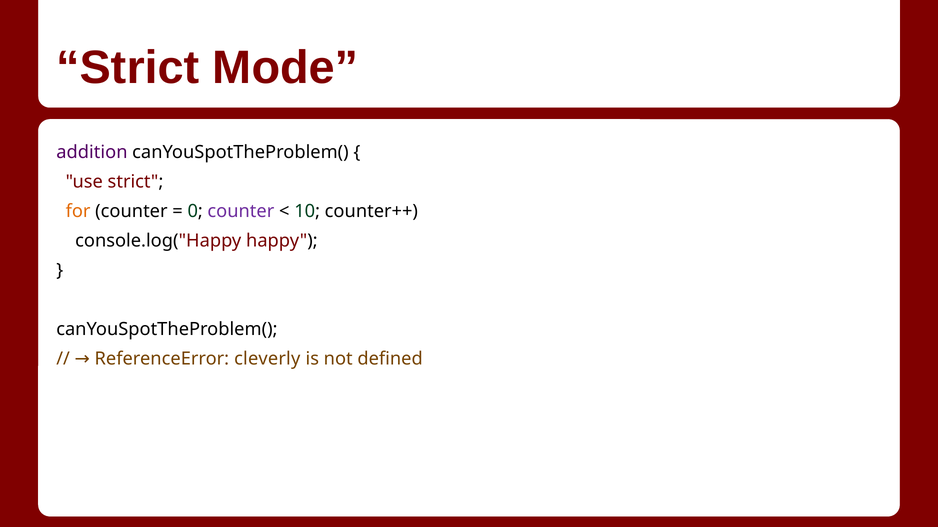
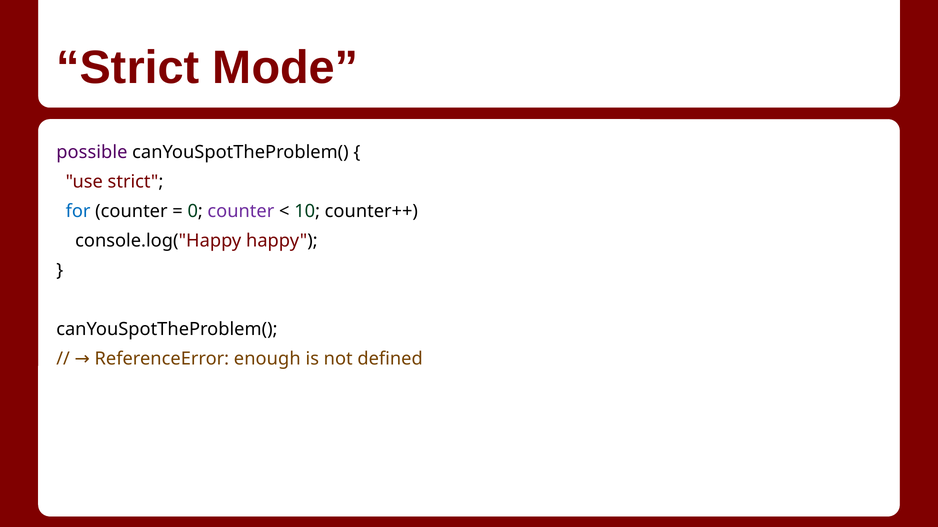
addition: addition -> possible (92, 152)
for colour: orange -> blue (78, 211)
cleverly: cleverly -> enough (267, 359)
